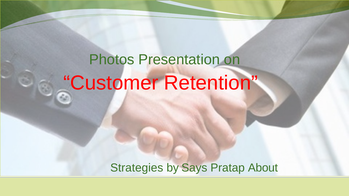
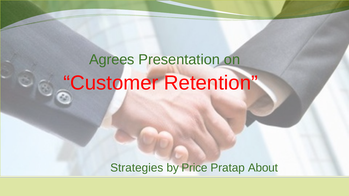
Photos: Photos -> Agrees (112, 60)
Says: Says -> Price (194, 168)
